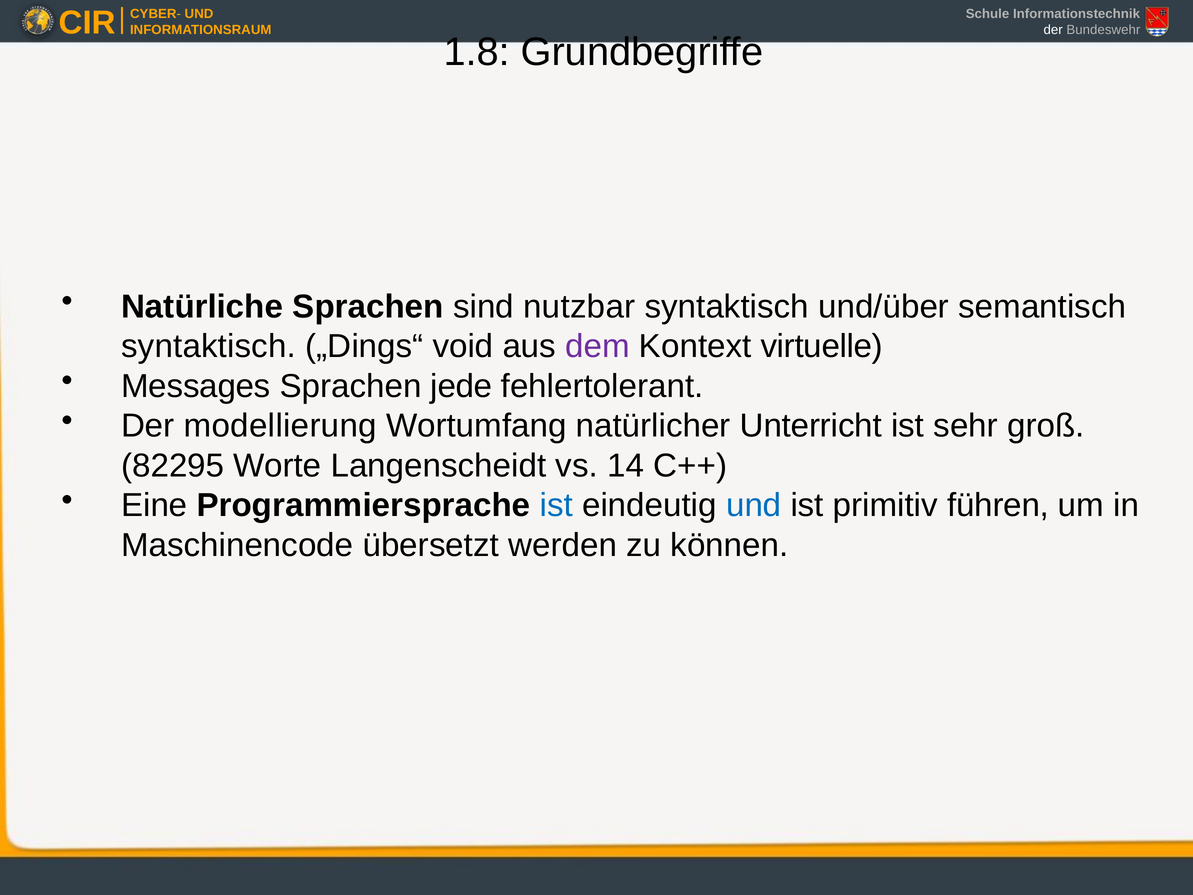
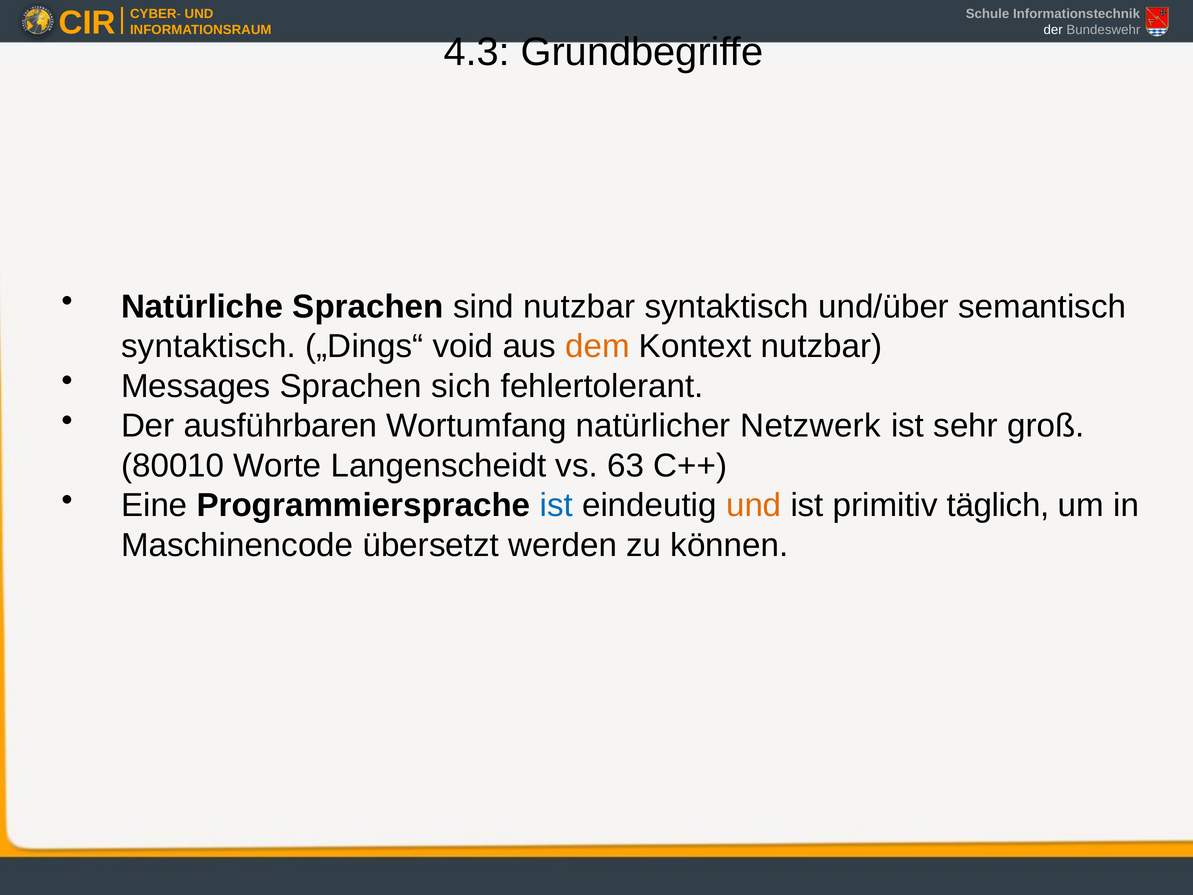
1.8: 1.8 -> 4.3 (477, 52)
dem colour: purple -> orange (598, 346)
Kontext virtuelle: virtuelle -> nutzbar (822, 346)
jede: jede -> sich (461, 386)
modellierung: modellierung -> ausführbaren (281, 426)
Unterricht: Unterricht -> Netzwerk (811, 426)
82295: 82295 -> 80010 (173, 466)
14: 14 -> 63 (626, 466)
und colour: blue -> orange (754, 505)
führen: führen -> täglich (998, 505)
